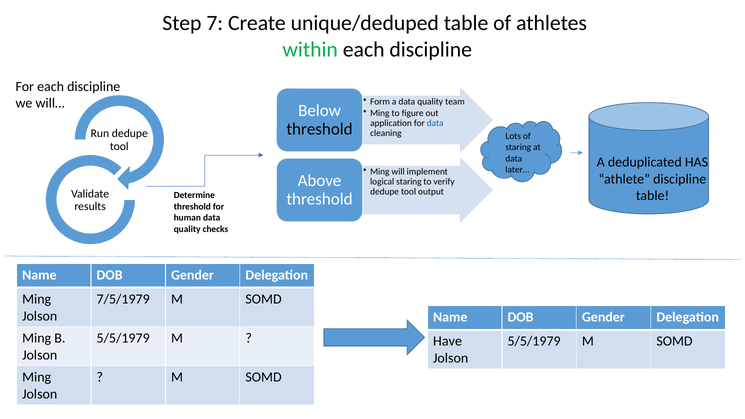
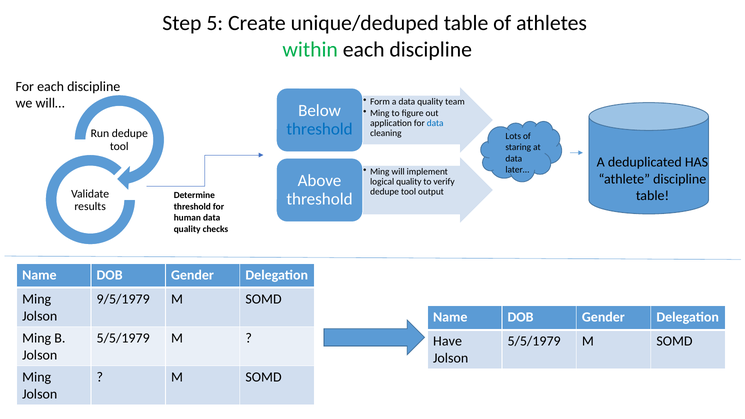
7: 7 -> 5 (215, 23)
threshold colour: black -> blue (320, 129)
staring: staring -> quality (409, 182)
7/5/1979: 7/5/1979 -> 9/5/1979 (123, 299)
